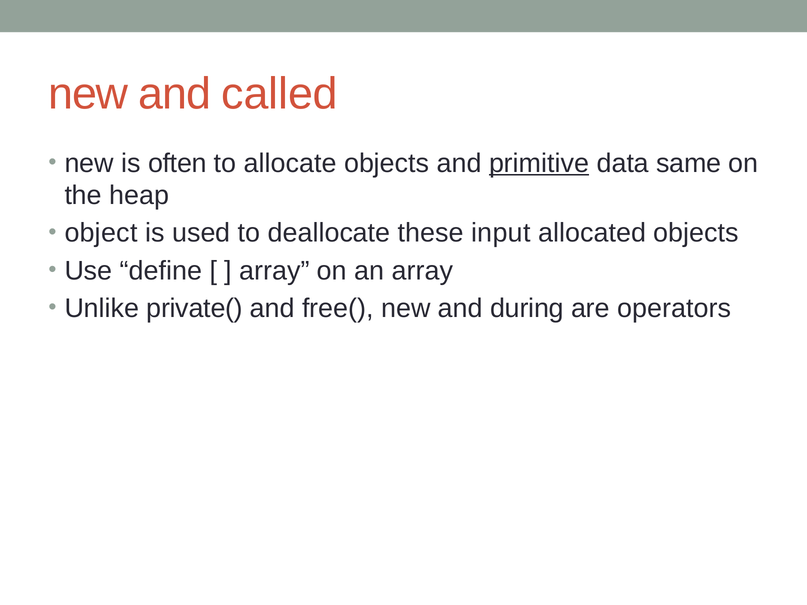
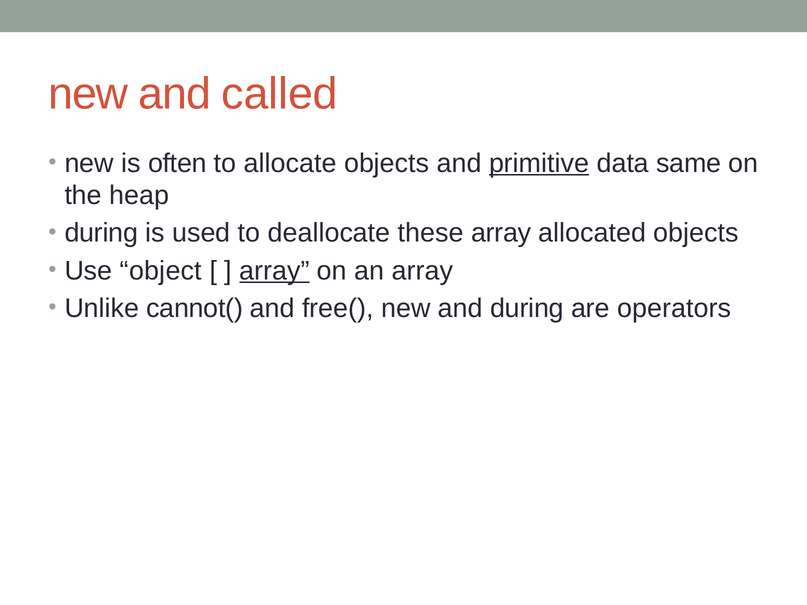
object: object -> during (101, 233)
these input: input -> array (501, 233)
define: define -> object (161, 271)
array underline: none -> present (274, 271)
private(: private( -> cannot( (195, 309)
